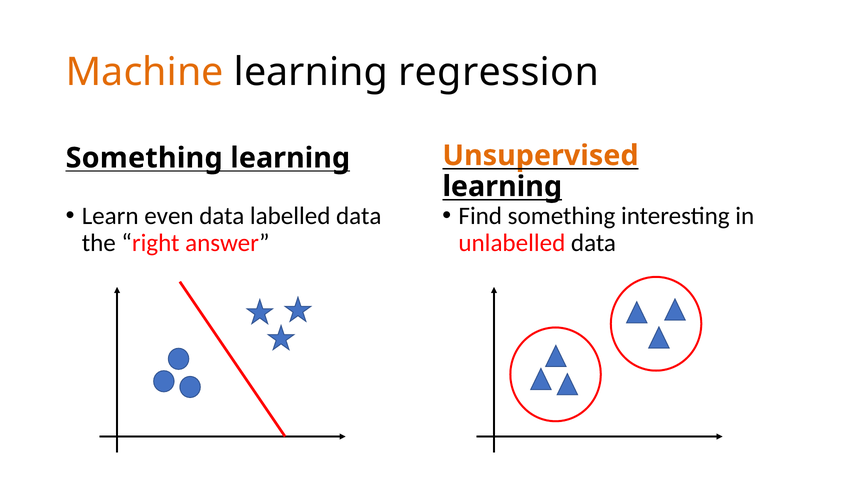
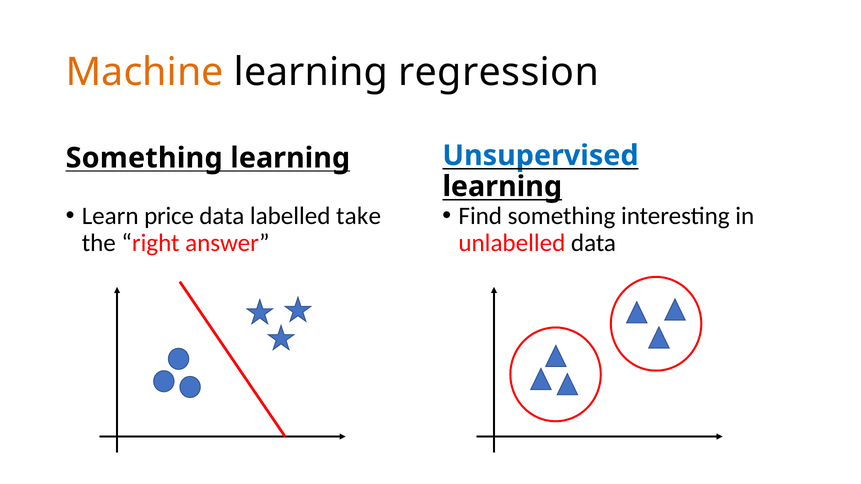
Unsupervised colour: orange -> blue (540, 156)
even: even -> price (169, 216)
labelled data: data -> take (359, 216)
